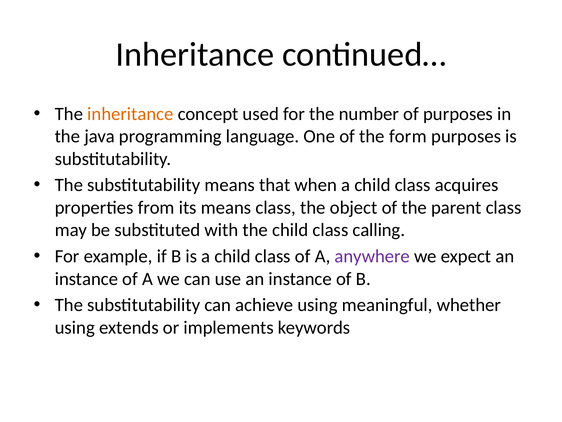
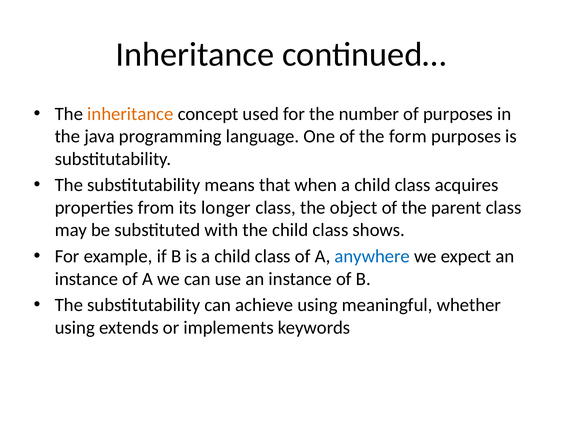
its means: means -> longer (226, 207)
calling: calling -> shows (379, 230)
anywhere colour: purple -> blue (372, 256)
